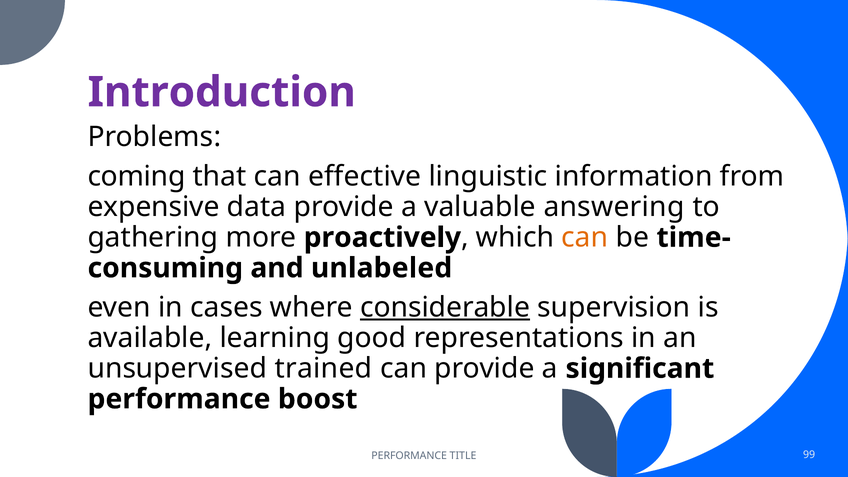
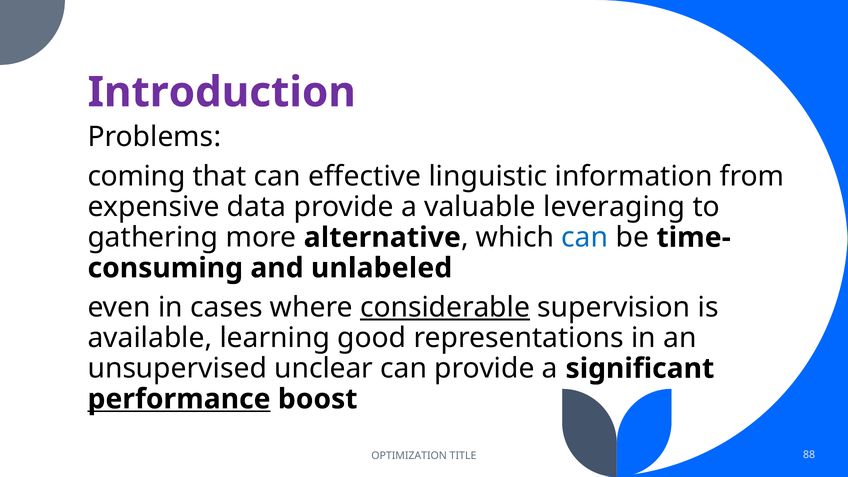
answering: answering -> leveraging (614, 207)
proactively: proactively -> alternative (382, 237)
can colour: orange -> blue (585, 237)
trained: trained -> unclear (324, 368)
performance underline: none -> present (179, 399)
PERFORMANCE: PERFORMANCE -> OPTIMIZATION (409, 456)
99: 99 -> 88 (809, 455)
